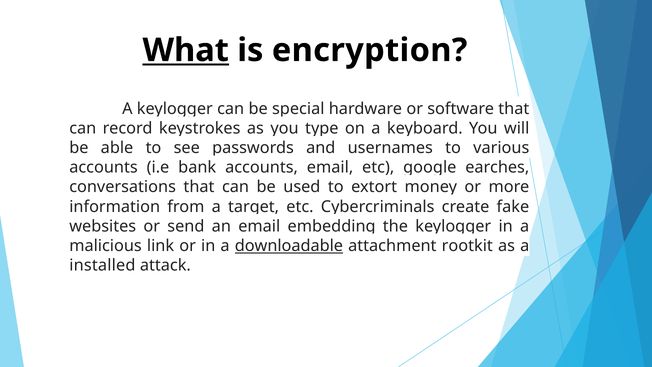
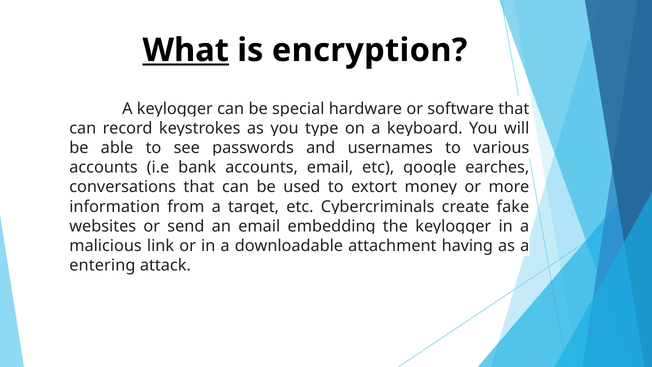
downloadable underline: present -> none (289, 246)
rootkit: rootkit -> having (467, 246)
installed: installed -> entering (102, 265)
